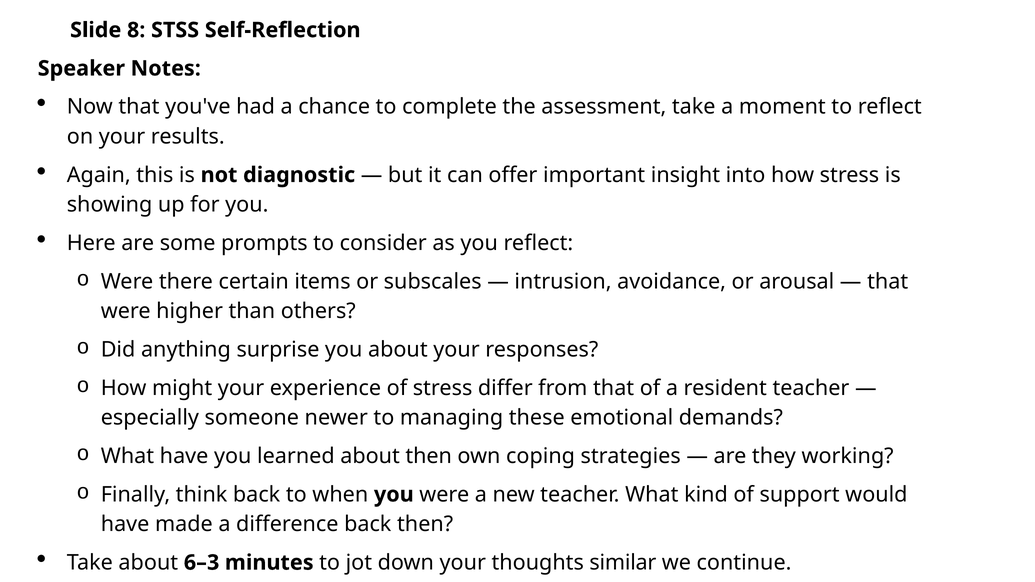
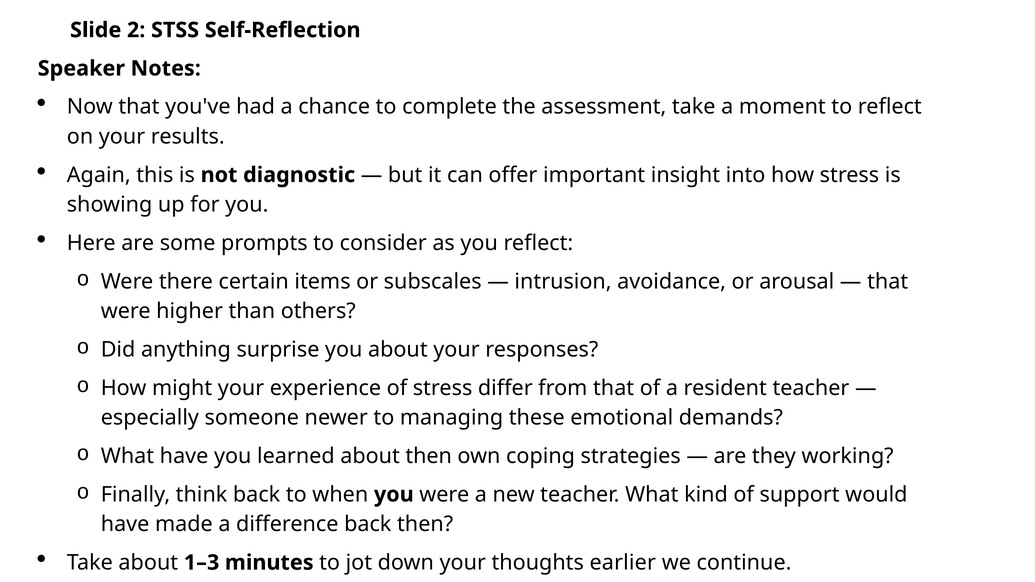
8: 8 -> 2 (136, 30)
6–3: 6–3 -> 1–3 (202, 563)
similar: similar -> earlier (623, 563)
